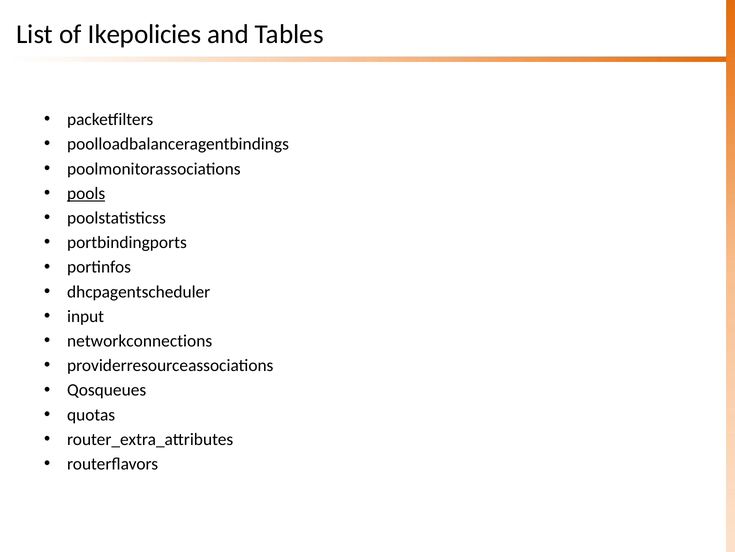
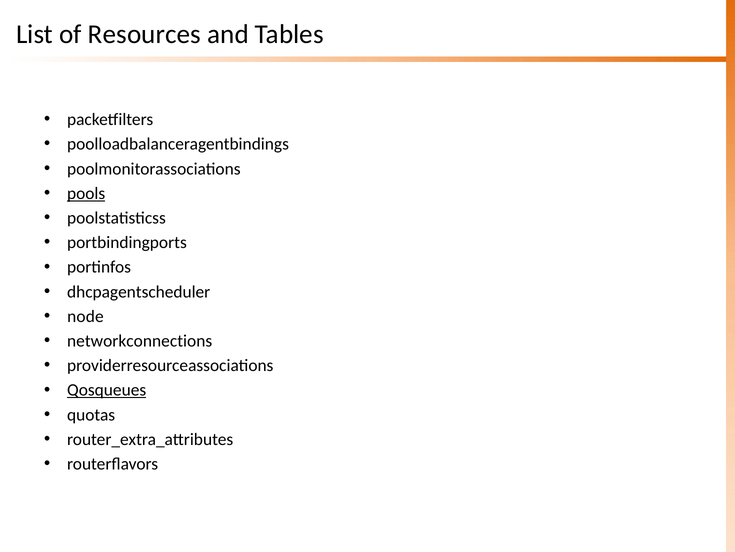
Ikepolicies: Ikepolicies -> Resources (144, 34)
input: input -> node (85, 316)
Qosqueues underline: none -> present (107, 390)
